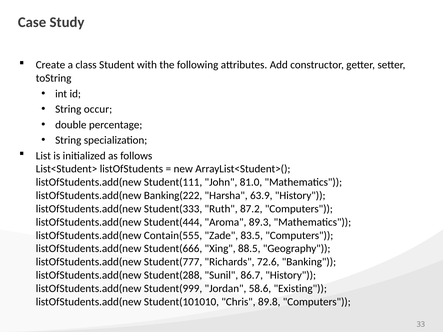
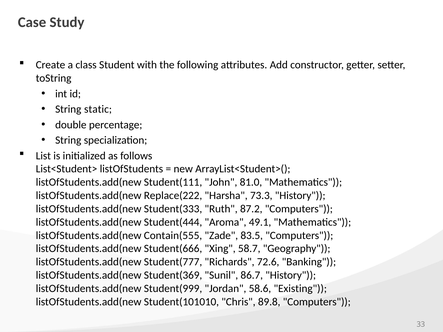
occur: occur -> static (98, 109)
Banking(222: Banking(222 -> Replace(222 (173, 196)
63.9: 63.9 -> 73.3 (261, 196)
89.3: 89.3 -> 49.1 (260, 222)
88.5: 88.5 -> 58.7 (249, 249)
Student(288: Student(288 -> Student(369 (173, 275)
